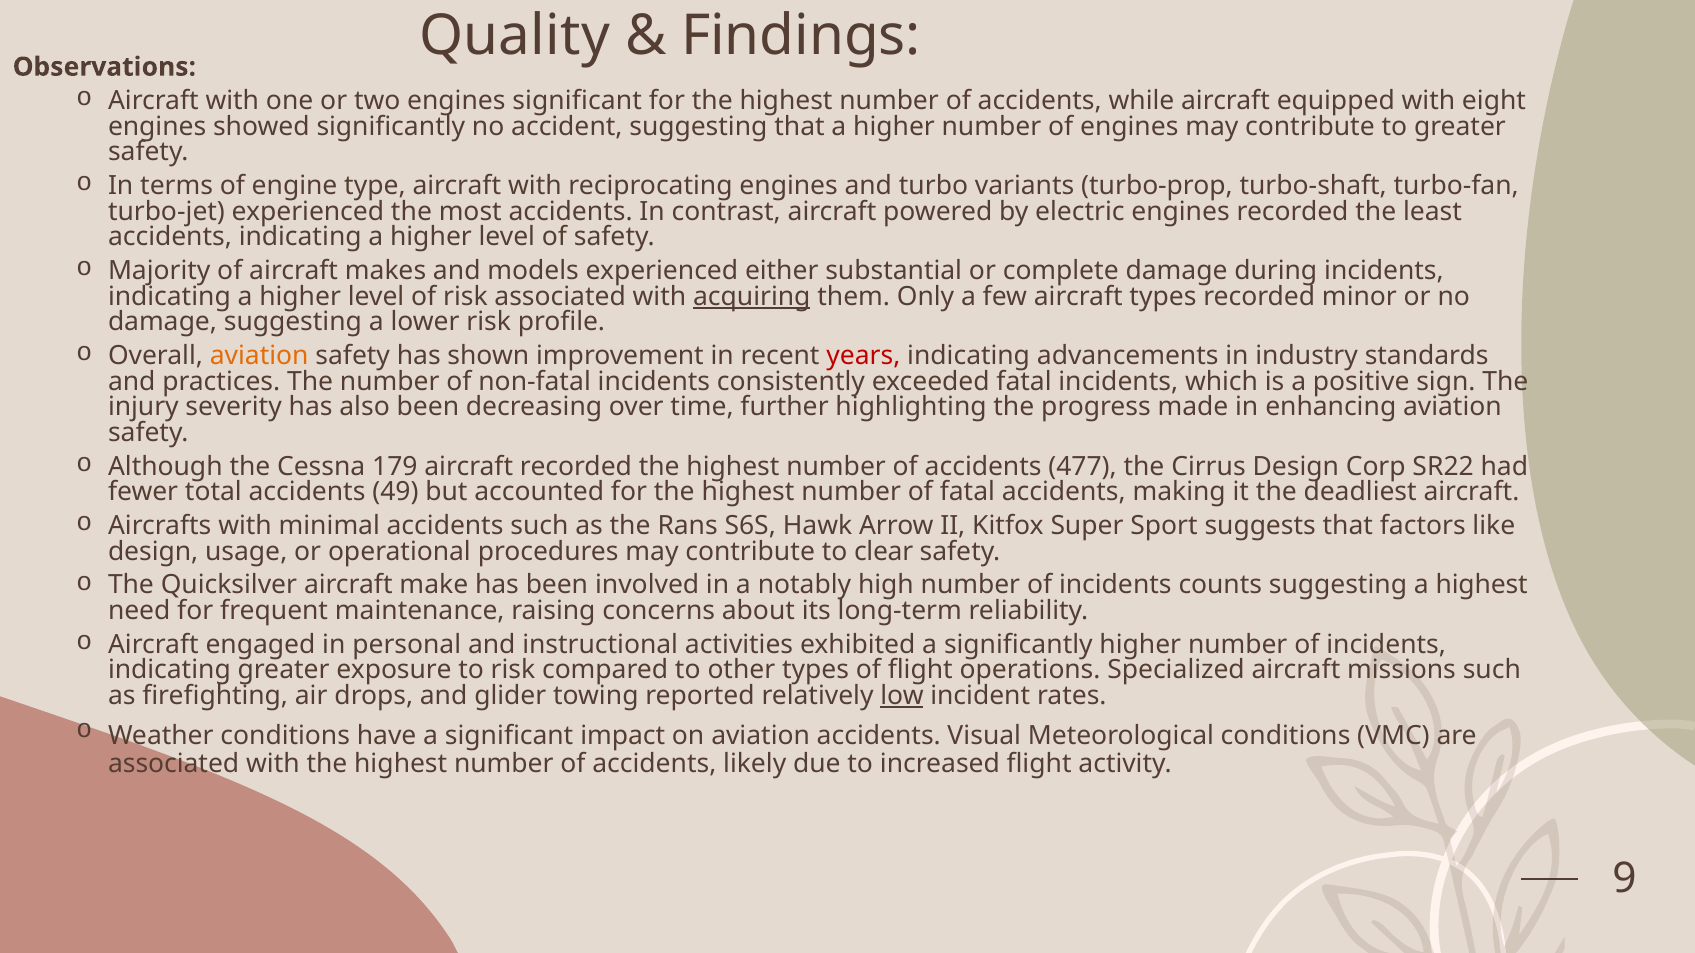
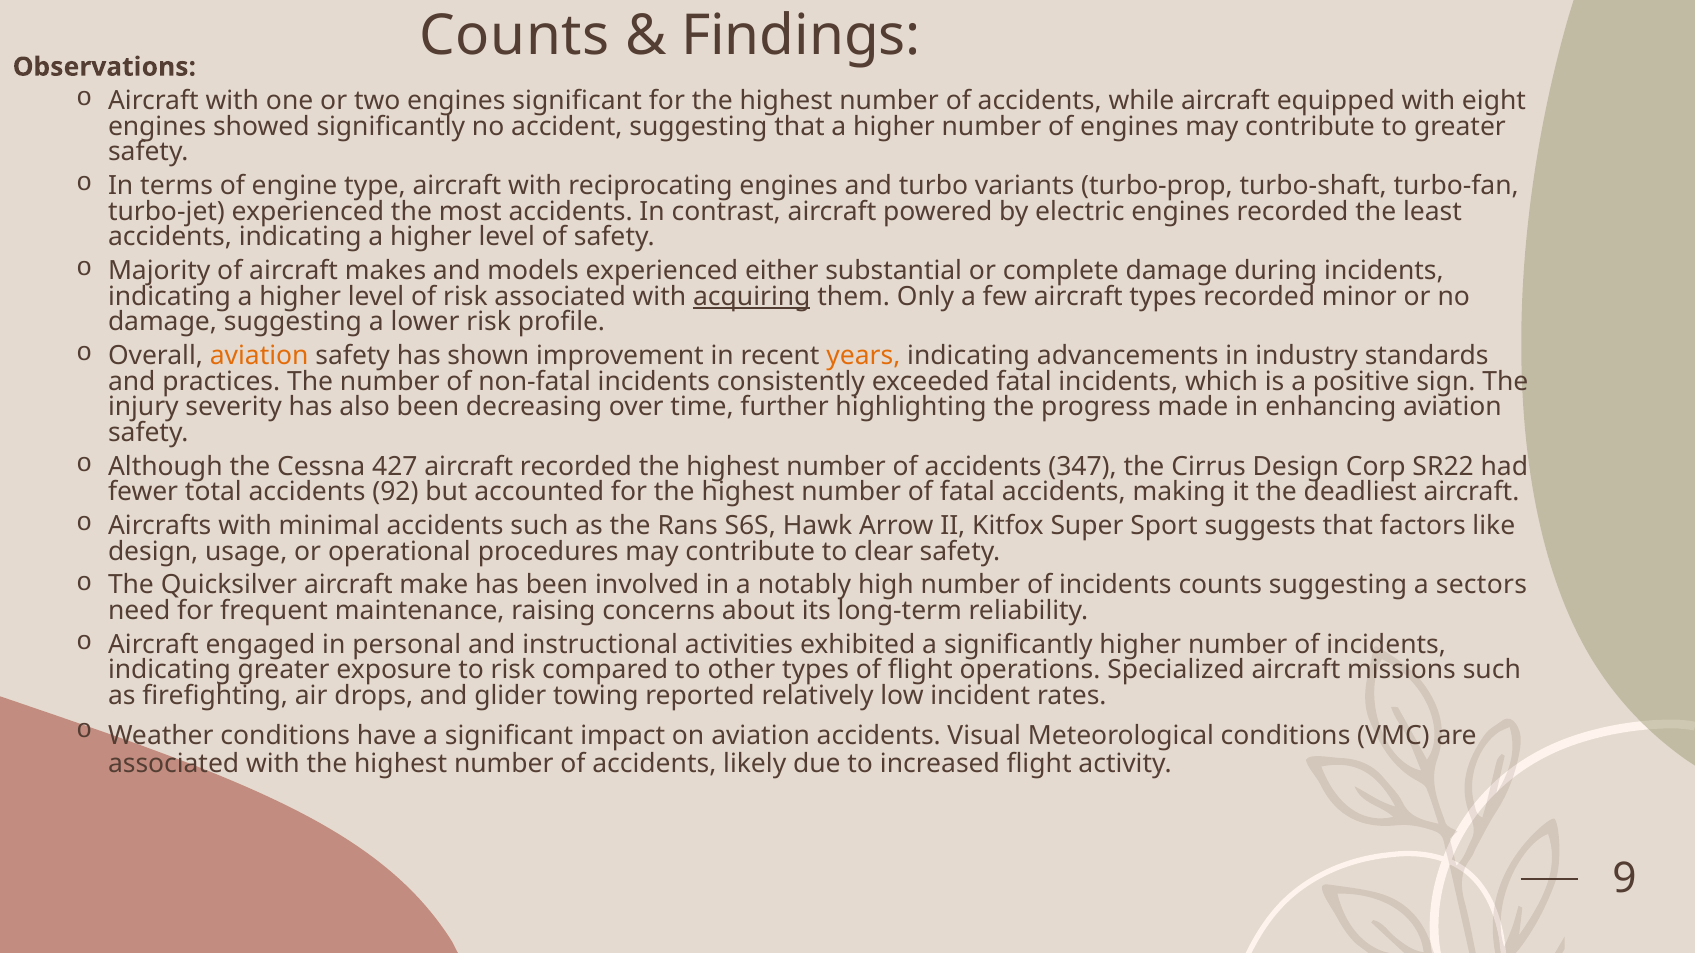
Quality: Quality -> Counts (515, 36)
years colour: red -> orange (863, 356)
179: 179 -> 427 (395, 467)
477: 477 -> 347 (1083, 467)
49: 49 -> 92 (395, 492)
a highest: highest -> sectors (1481, 585)
low underline: present -> none (902, 696)
